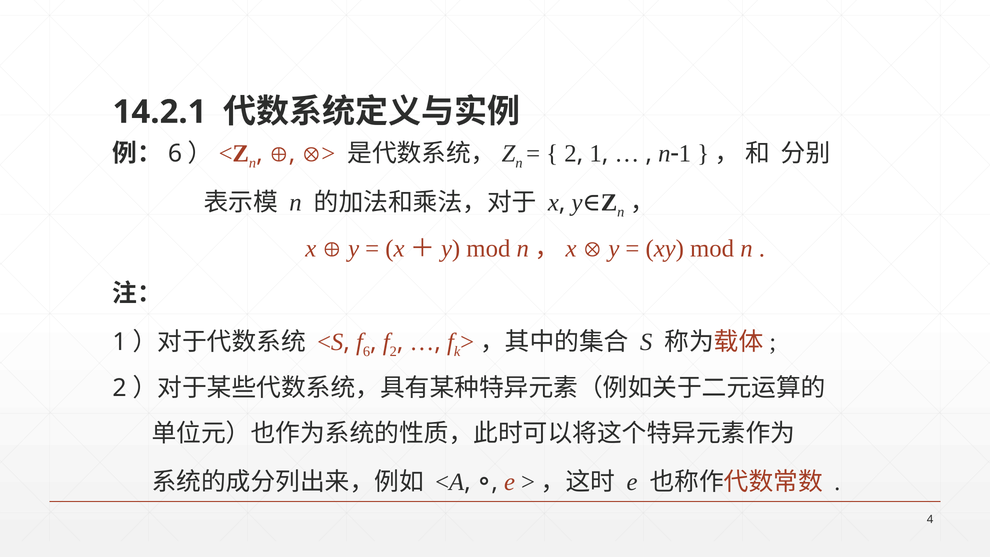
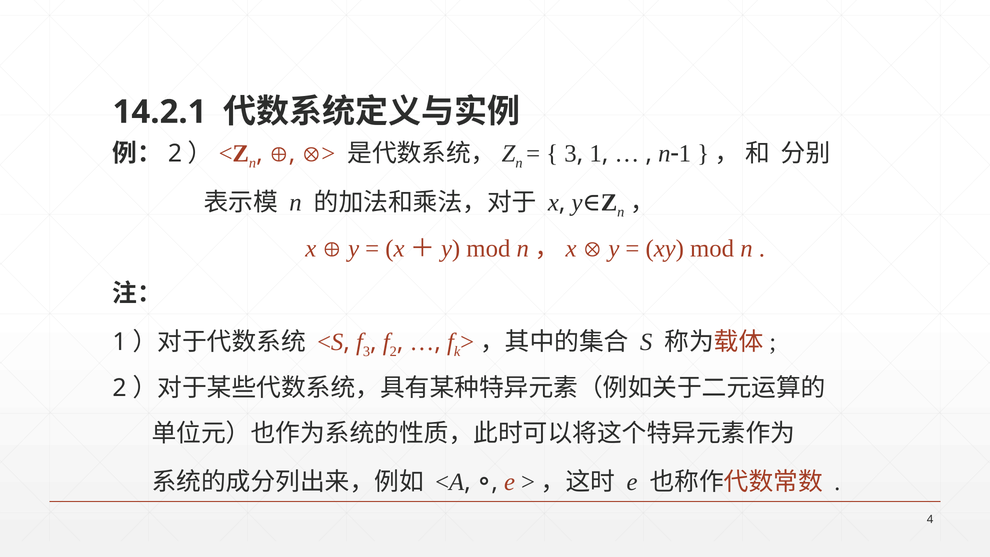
6: 6 -> 2 (175, 153)
2: 2 -> 3 (570, 153)
6: 6 -> 3 (366, 352)
